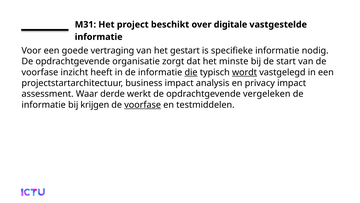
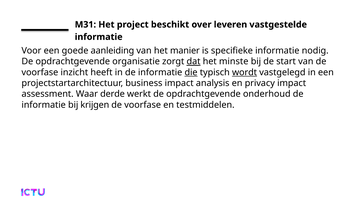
digitale: digitale -> leveren (231, 25)
vertraging: vertraging -> aanleiding (112, 51)
gestart: gestart -> manier (185, 51)
dat underline: none -> present (194, 61)
vergeleken: vergeleken -> onderhoud (267, 94)
voorfase underline: present -> none (143, 105)
